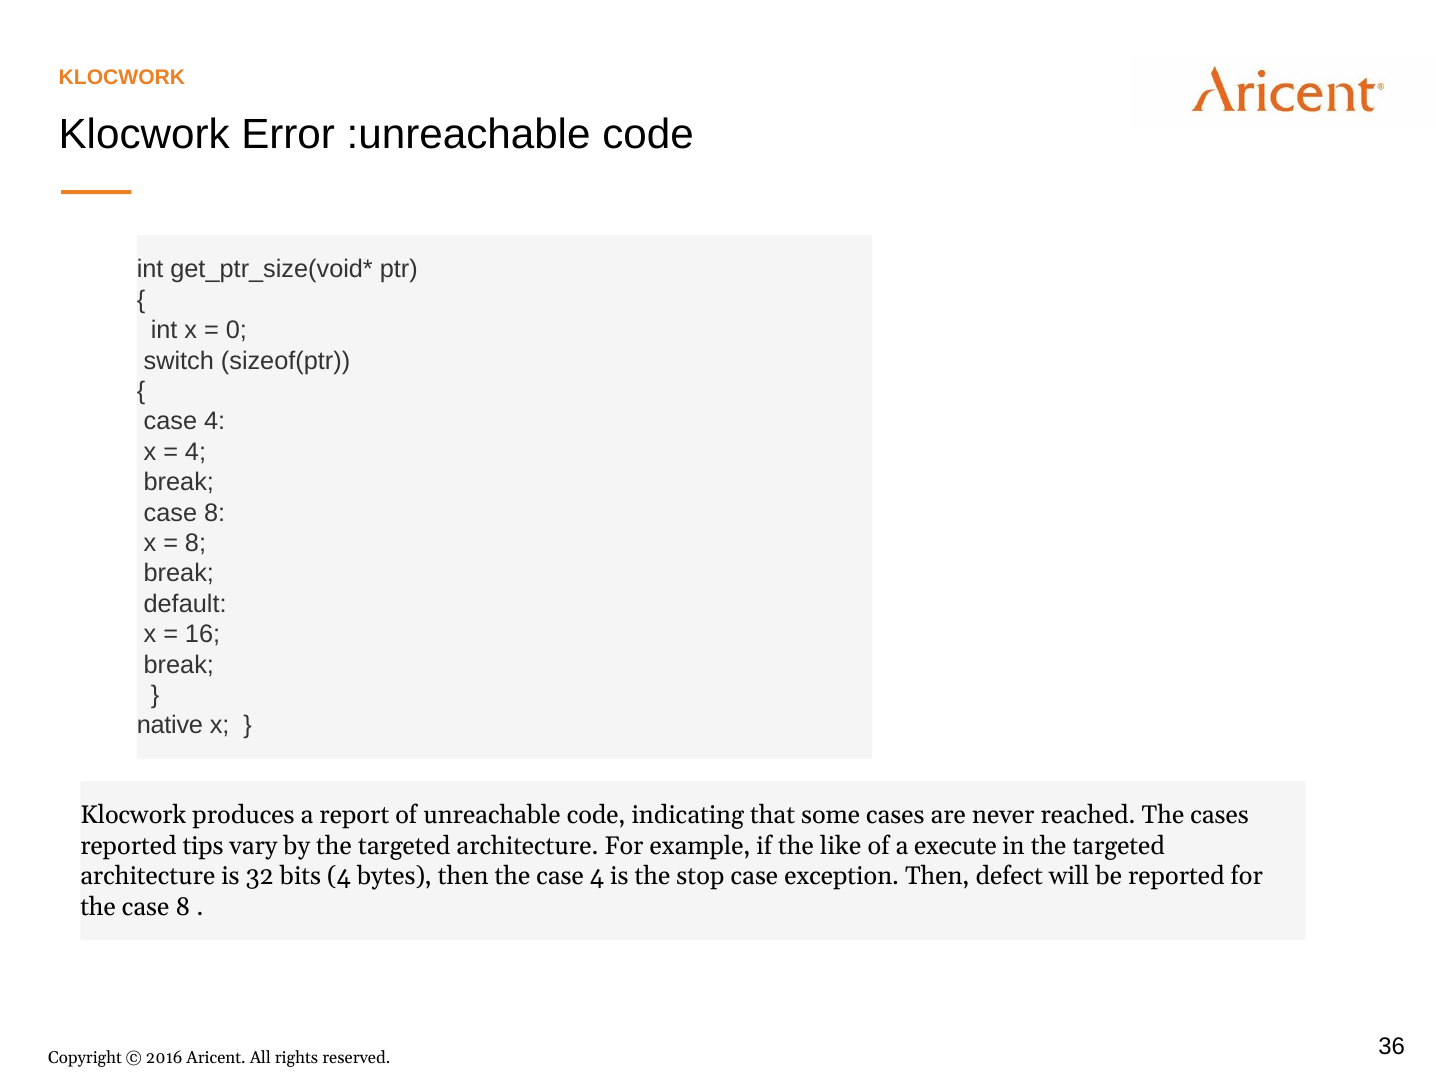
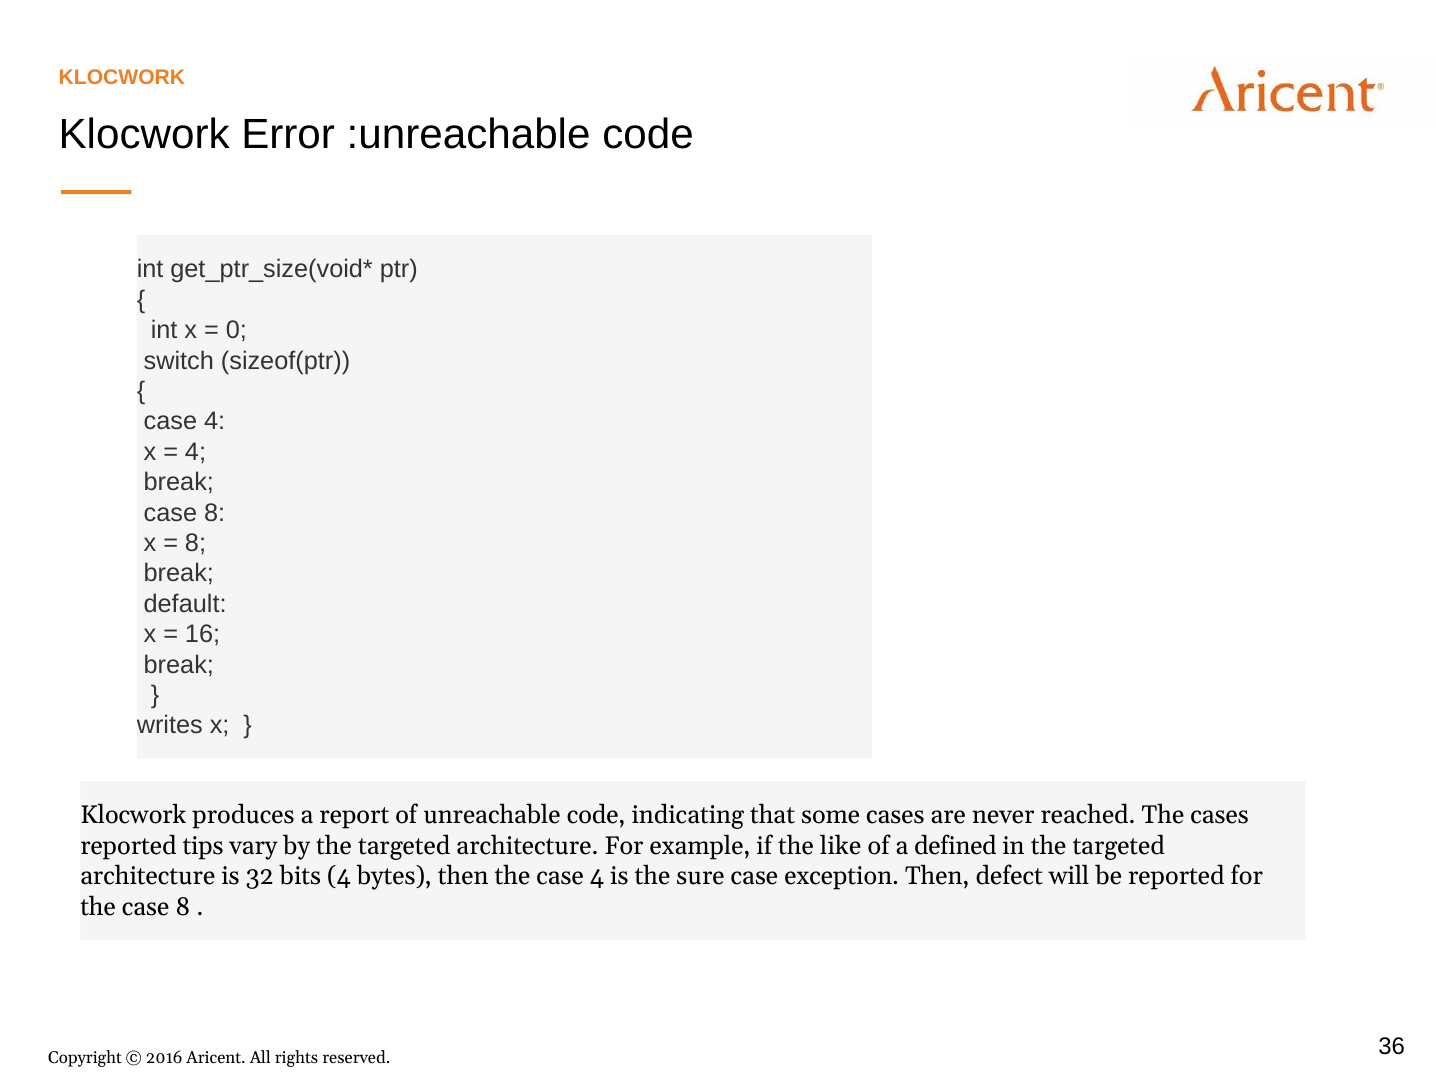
native: native -> writes (170, 725)
execute: execute -> defined (955, 846)
stop: stop -> sure (701, 876)
